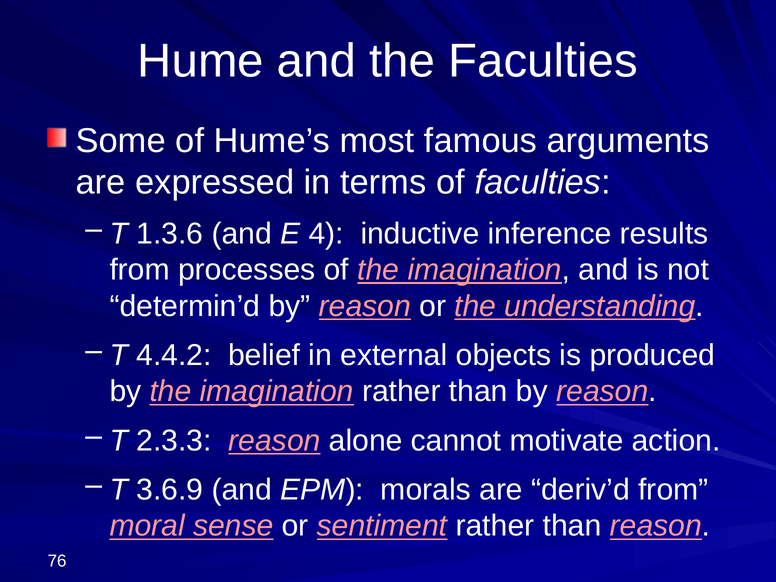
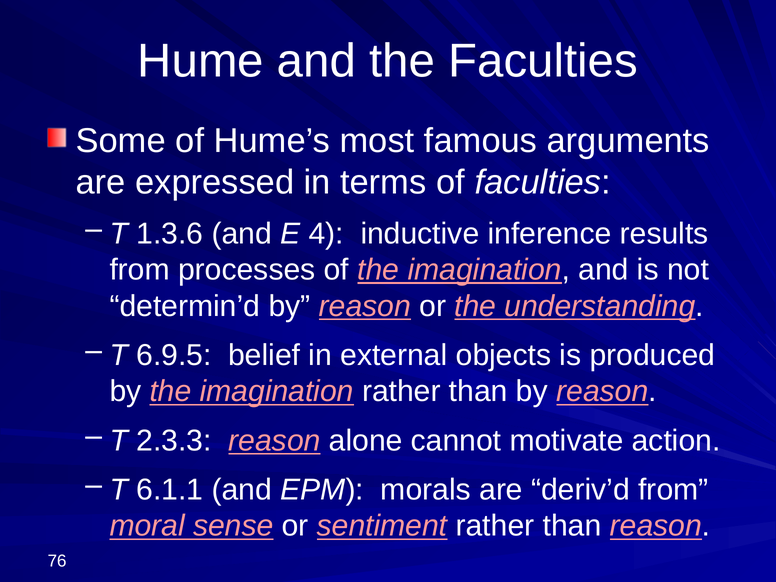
4.4.2: 4.4.2 -> 6.9.5 (174, 355)
3.6.9: 3.6.9 -> 6.1.1 (170, 490)
